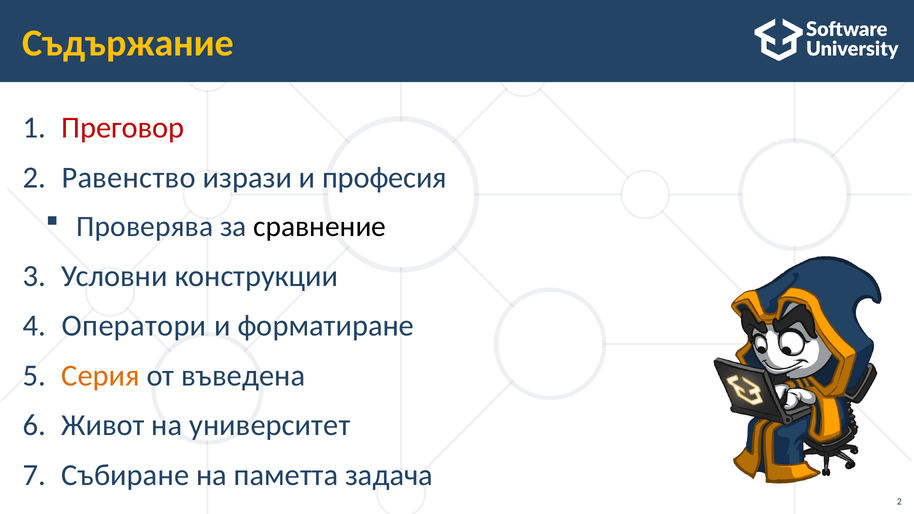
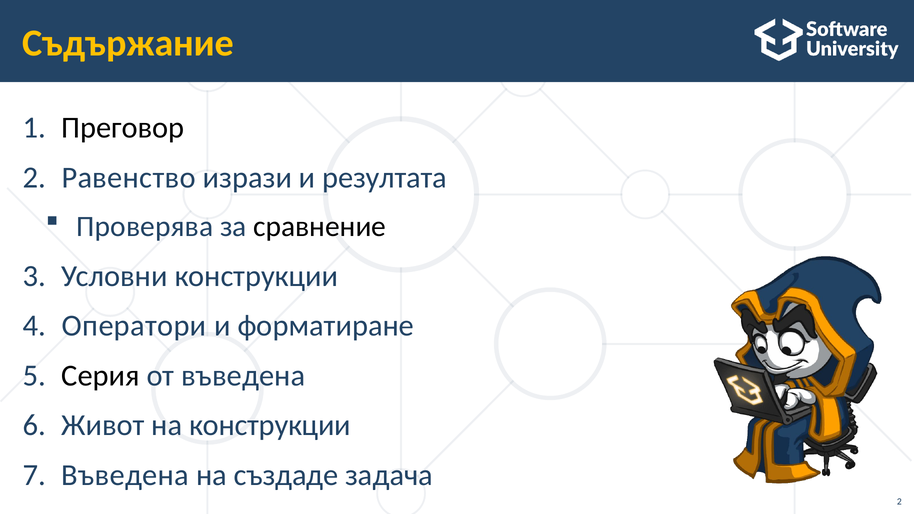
Преговор colour: red -> black (123, 128)
професия: професия -> резултата (385, 178)
Серия colour: orange -> black (101, 376)
на университет: университет -> конструкции (270, 425)
Събиране: Събиране -> Въведена (125, 475)
паметта: паметта -> създаде (286, 475)
